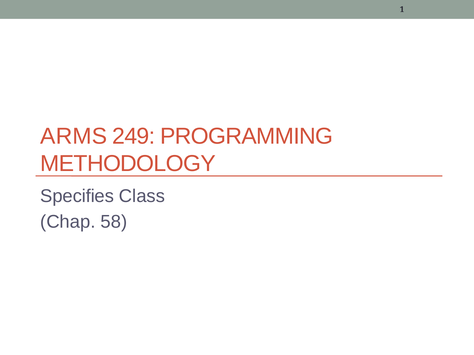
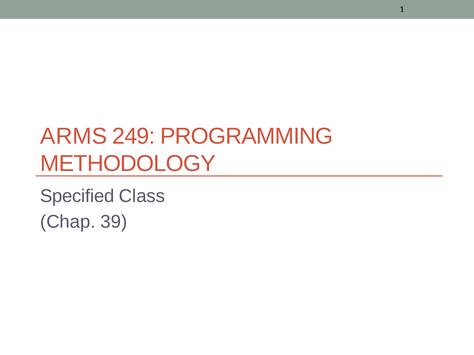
Specifies: Specifies -> Specified (77, 196)
58: 58 -> 39 (114, 222)
